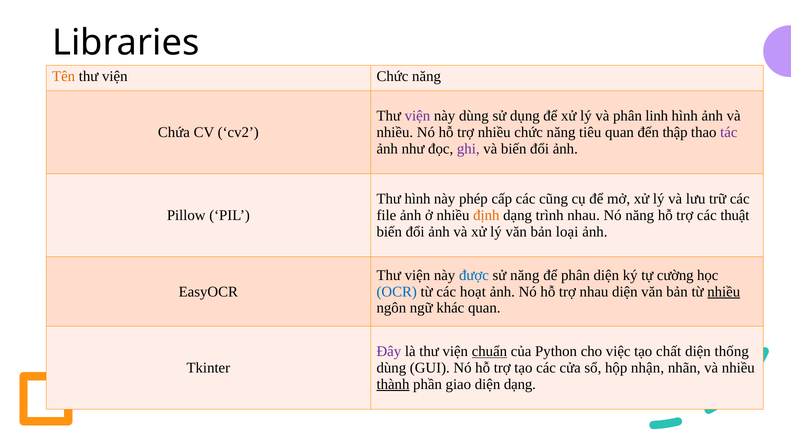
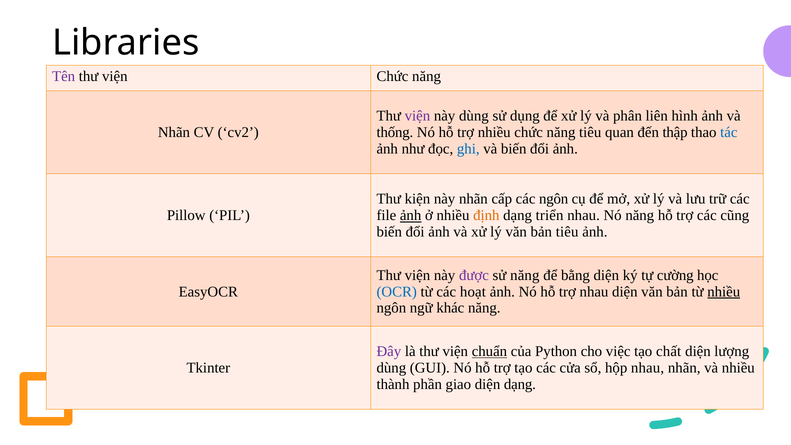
Tên colour: orange -> purple (64, 77)
linh: linh -> liên (657, 116)
Chứa: Chứa -> Nhãn (174, 132)
nhiều: nhiều -> thống (395, 132)
tác colour: purple -> blue (729, 132)
ghi colour: purple -> blue (468, 149)
Thư hình: hình -> kiện (417, 199)
này phép: phép -> nhãn (473, 199)
các cũng: cũng -> ngôn (554, 199)
ảnh underline: none -> present (411, 215)
trình: trình -> triển (550, 215)
thuật: thuật -> cũng (735, 215)
bản loại: loại -> tiêu (567, 232)
được colour: blue -> purple (474, 275)
để phân: phân -> bằng (575, 275)
khác quan: quan -> năng (484, 308)
thống: thống -> lượng (732, 351)
hộp nhận: nhận -> nhau (648, 368)
thành underline: present -> none (393, 384)
